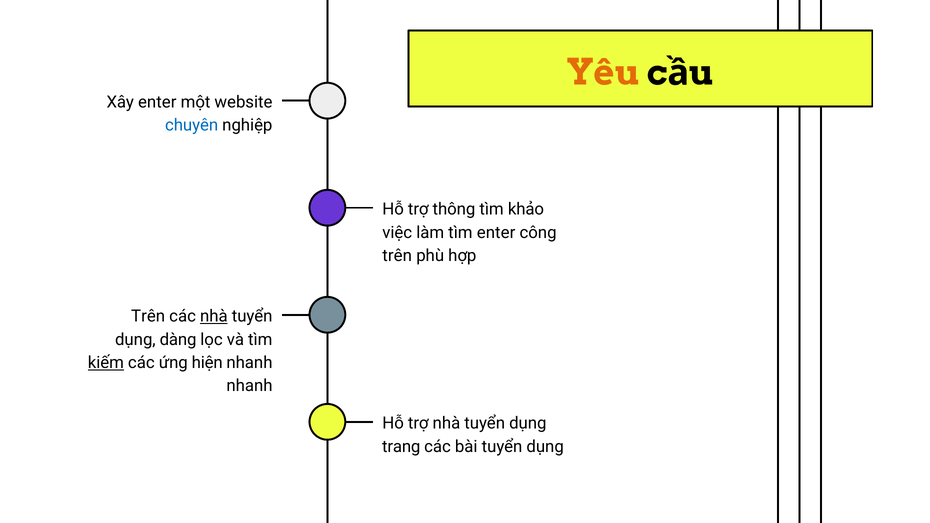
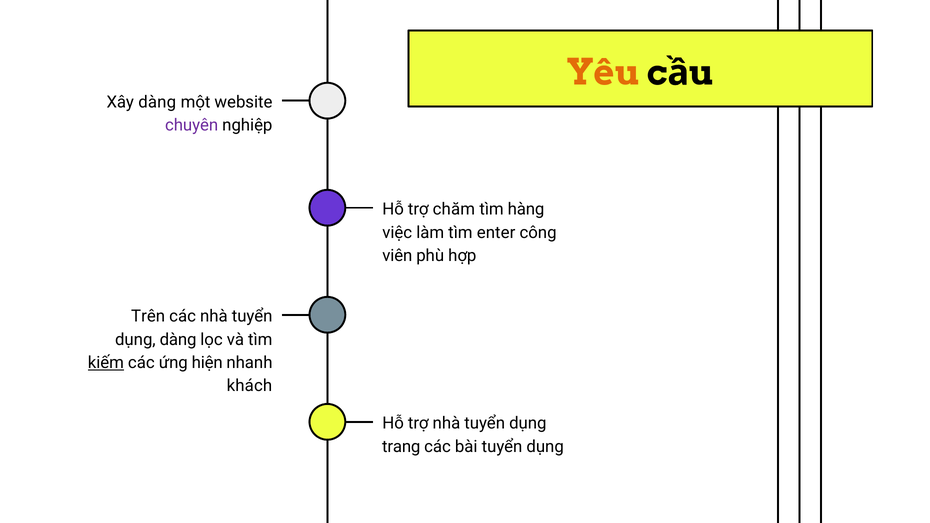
Xây enter: enter -> dàng (157, 102)
chuyên colour: blue -> purple (192, 125)
thông: thông -> chăm (454, 209)
khảo: khảo -> hàng (526, 209)
trên: trên -> viên (397, 256)
nhà underline: present -> none (214, 316)
nhanh: nhanh -> khách (249, 386)
